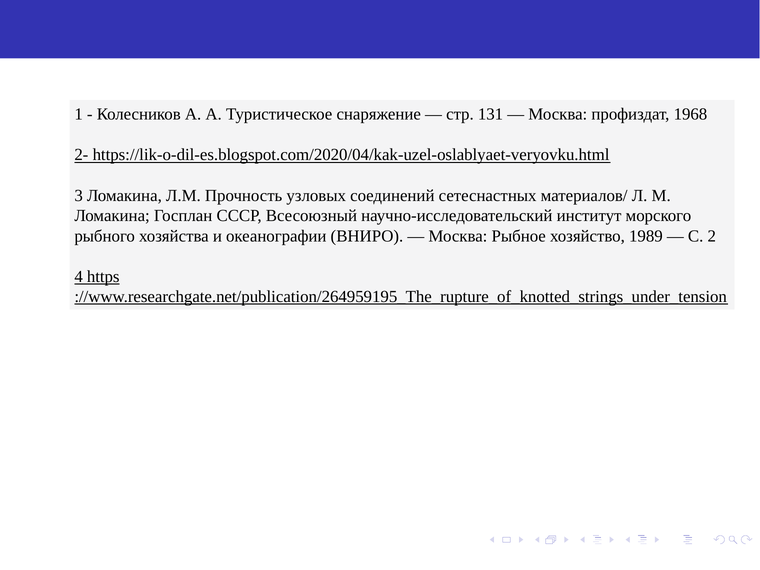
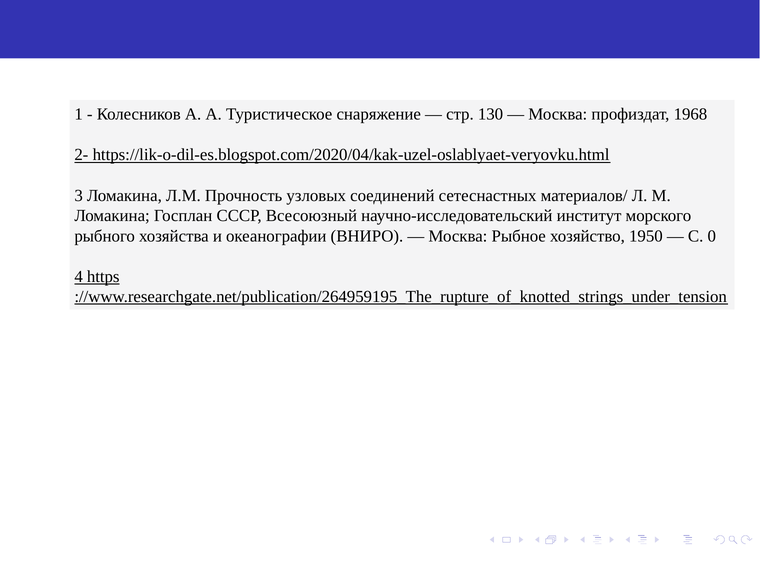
131: 131 -> 130 (491, 114)
1989: 1989 -> 1950 (646, 236)
2: 2 -> 0 (712, 236)
